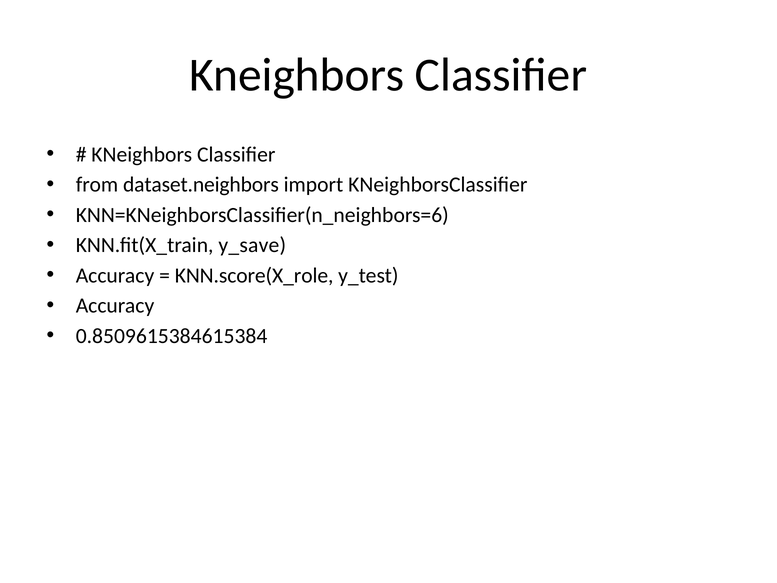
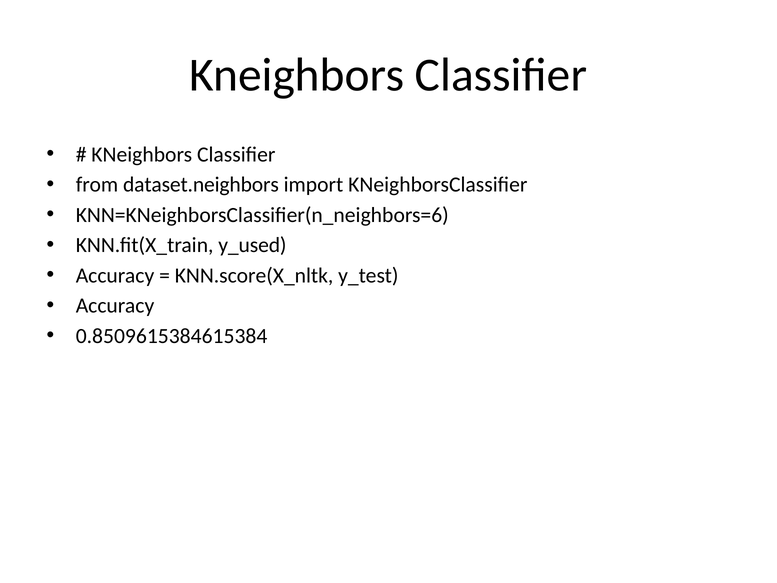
y_save: y_save -> y_used (252, 245)
KNN.score(X_role: KNN.score(X_role -> KNN.score(X_nltk (254, 275)
